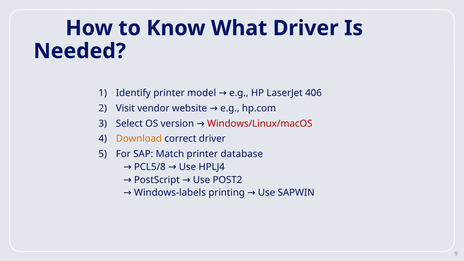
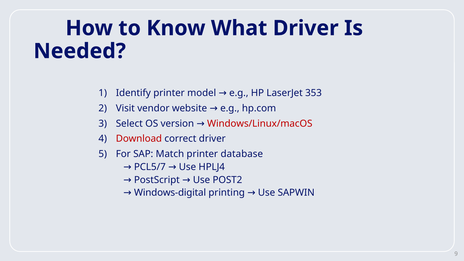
406: 406 -> 353 (314, 93)
Download colour: orange -> red (139, 139)
PCL5/8: PCL5/8 -> PCL5/7 (150, 167)
Windows-labels: Windows-labels -> Windows-digital (170, 193)
